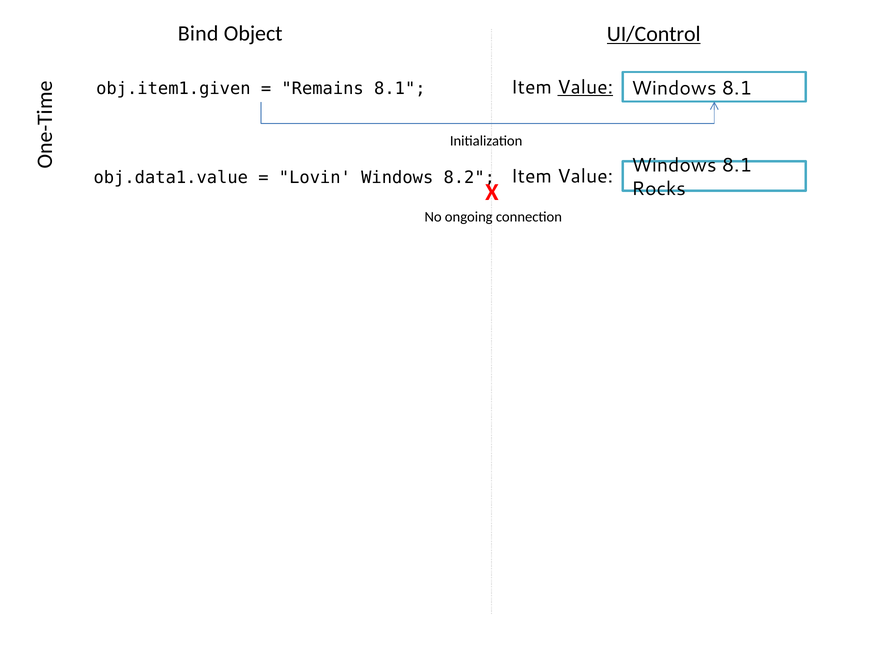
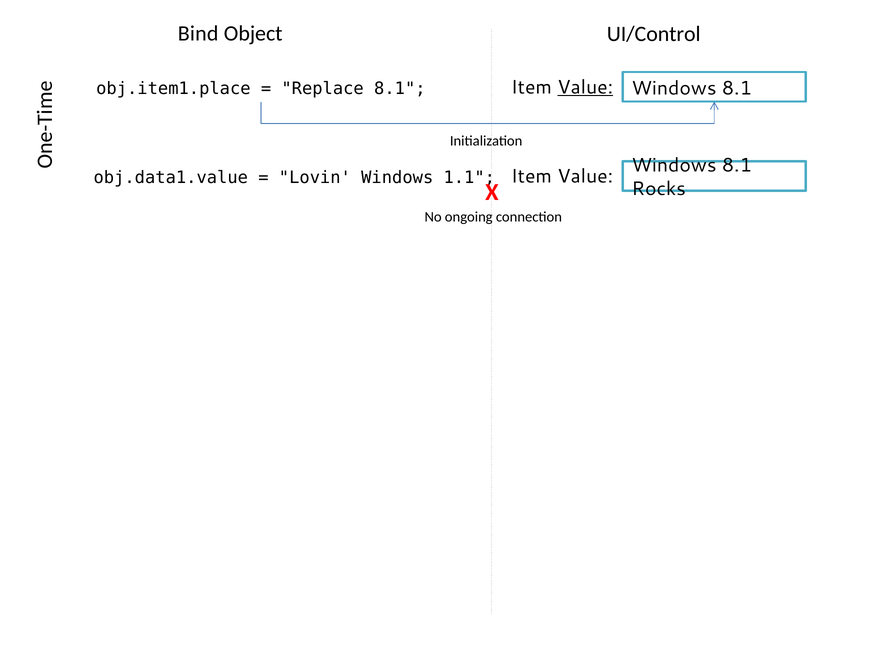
UI/Control underline: present -> none (654, 34)
obj.item1.given: obj.item1.given -> obj.item1.place (173, 89)
Remains: Remains -> Replace (323, 89)
8.2: 8.2 -> 1.1 (469, 178)
